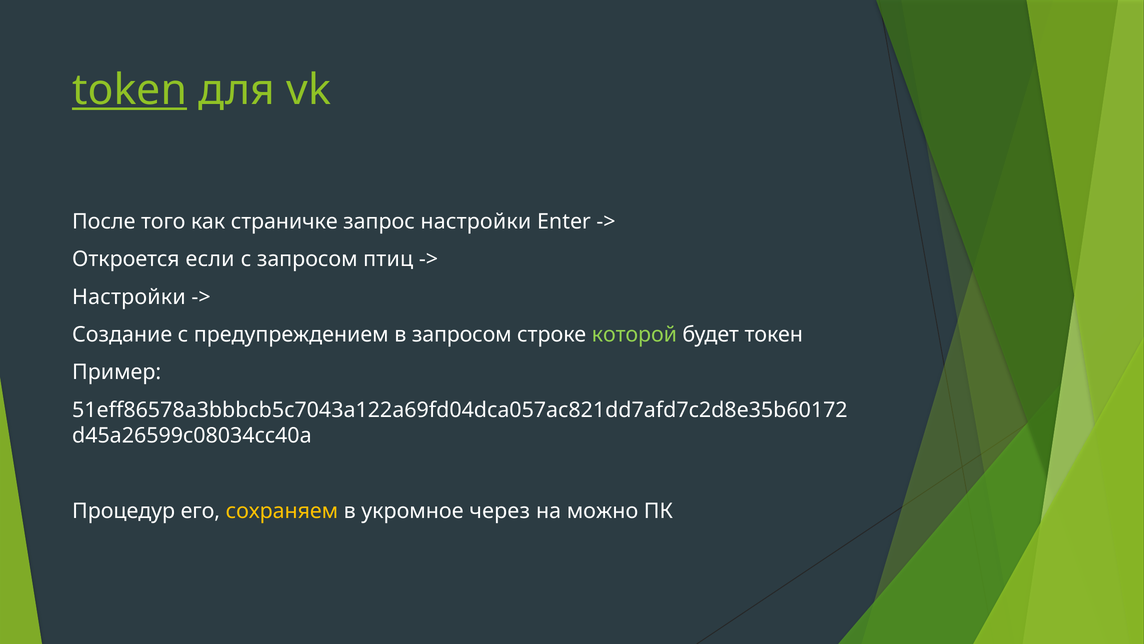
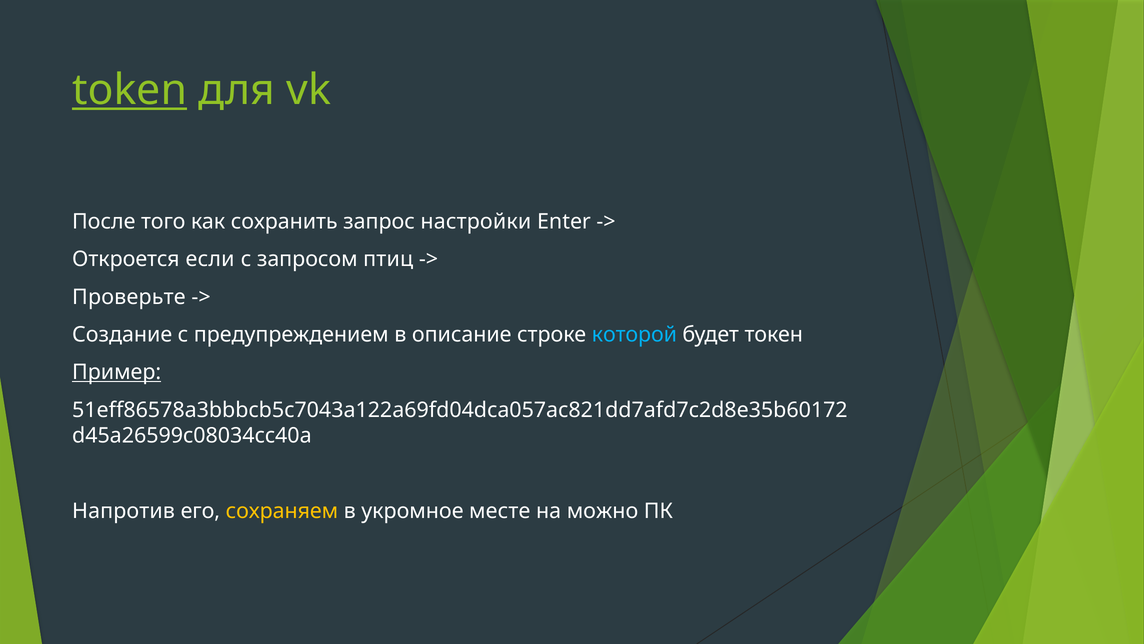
страничке: страничке -> сохранить (284, 221)
Настройки: Настройки -> Проверьте (129, 297)
в запросом: запросом -> описание (462, 334)
которой colour: light green -> light blue (634, 334)
Пример underline: none -> present (117, 372)
Процедур: Процедур -> Напротив (124, 511)
через: через -> месте (500, 511)
